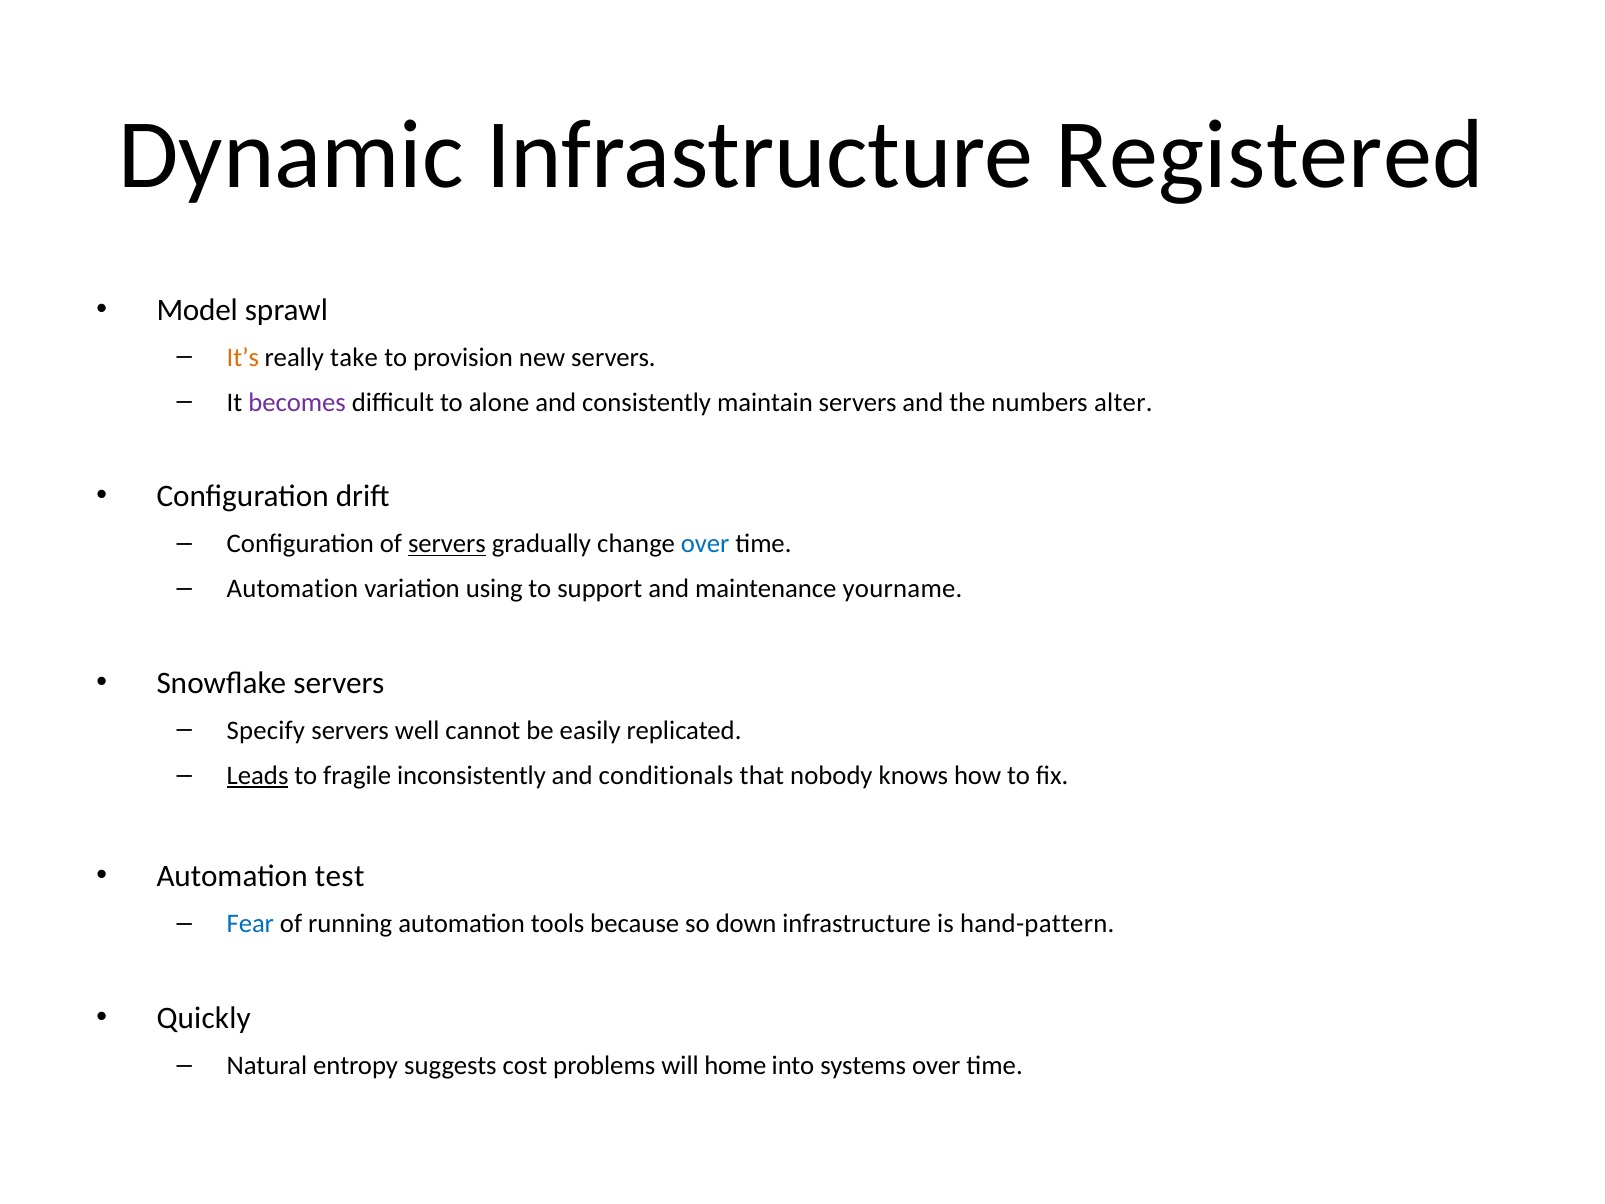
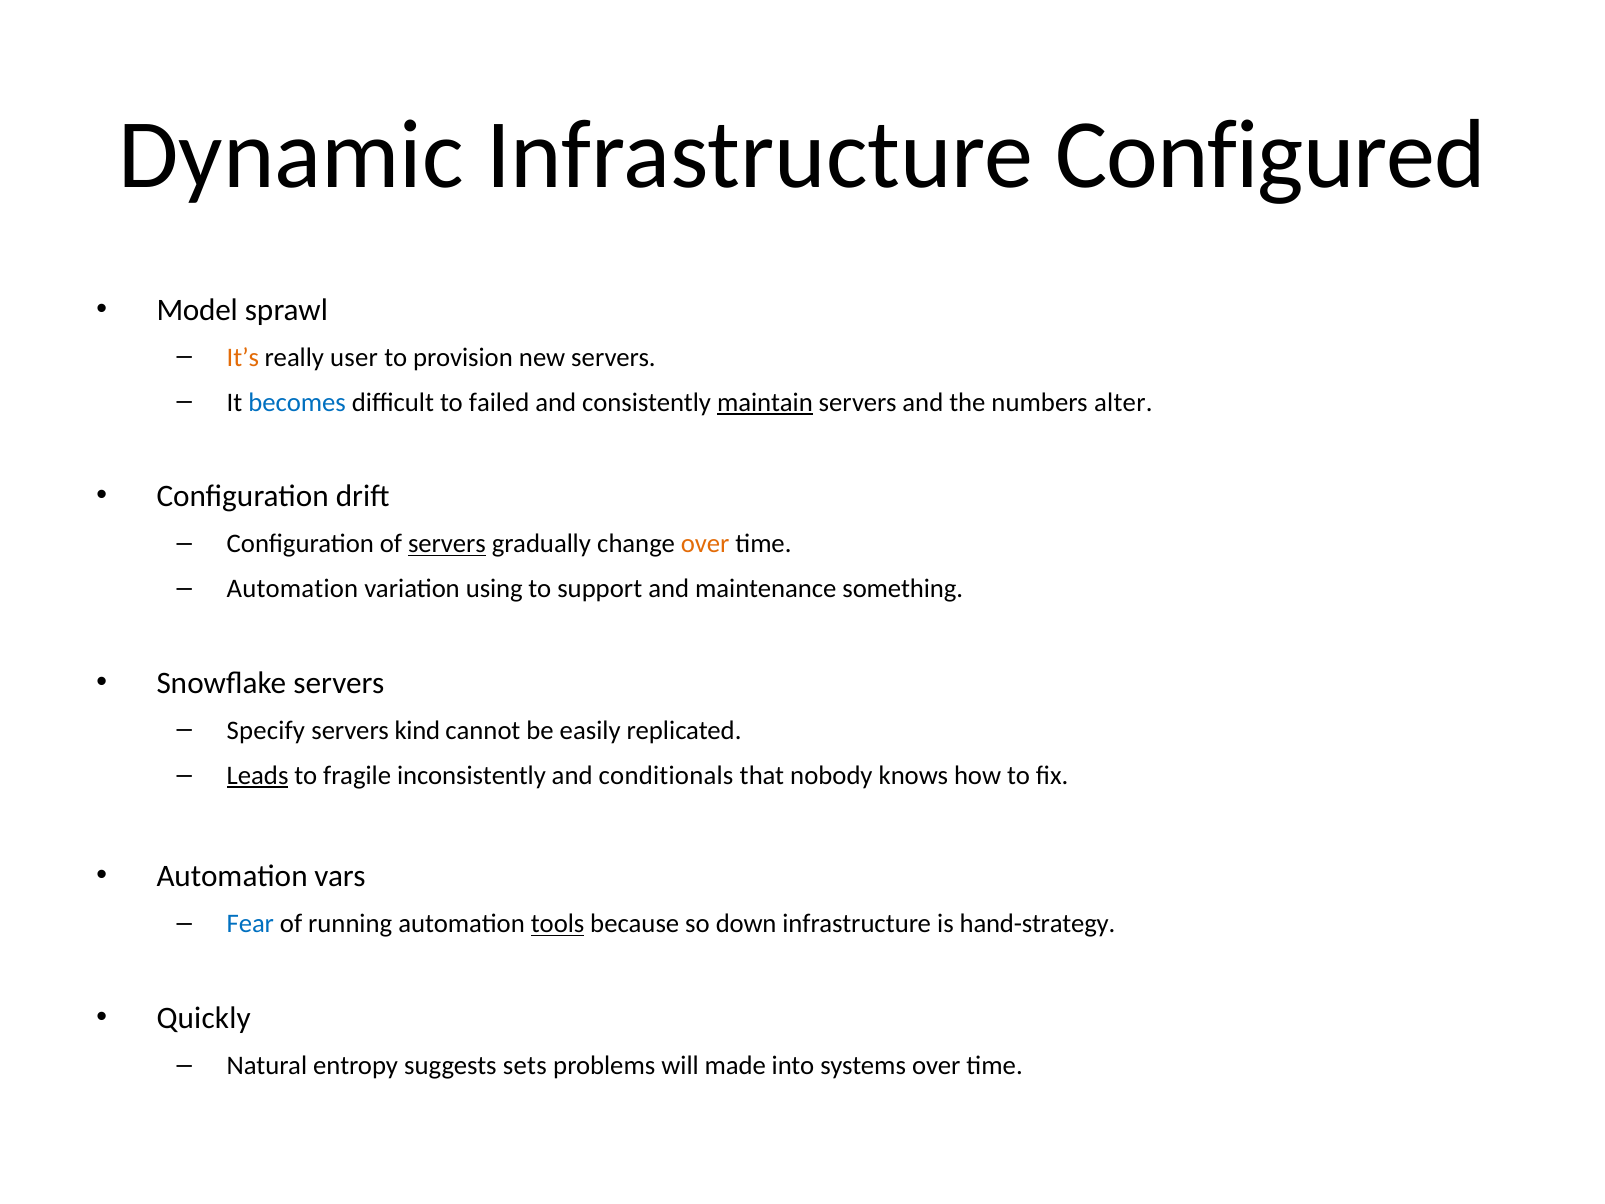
Registered: Registered -> Configured (1271, 155)
take: take -> user (354, 357)
becomes colour: purple -> blue (297, 402)
alone: alone -> failed (499, 402)
maintain underline: none -> present (765, 402)
over colour: blue -> orange (705, 544)
yourname: yourname -> something (903, 589)
well: well -> kind (417, 730)
test: test -> vars (340, 876)
tools underline: none -> present (558, 924)
hand-pattern: hand-pattern -> hand-strategy (1037, 924)
cost: cost -> sets (525, 1065)
home: home -> made (735, 1065)
